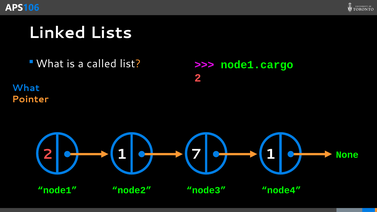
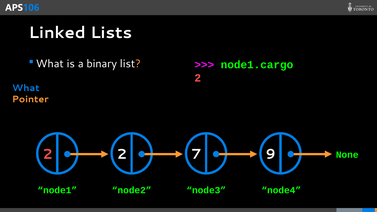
called: called -> binary (102, 64)
1: 1 -> 2 (122, 154)
7 1: 1 -> 9 (271, 154)
